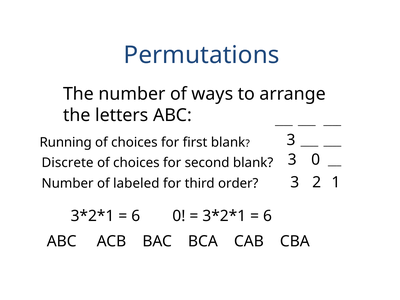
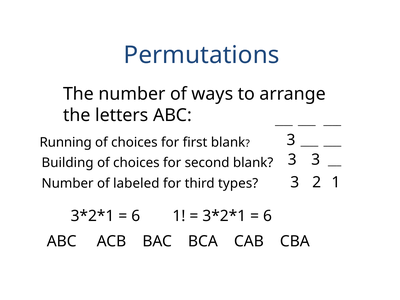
3 0: 0 -> 3 (316, 160)
Discrete: Discrete -> Building (68, 163)
order: order -> types (238, 183)
6 0: 0 -> 1 (179, 216)
